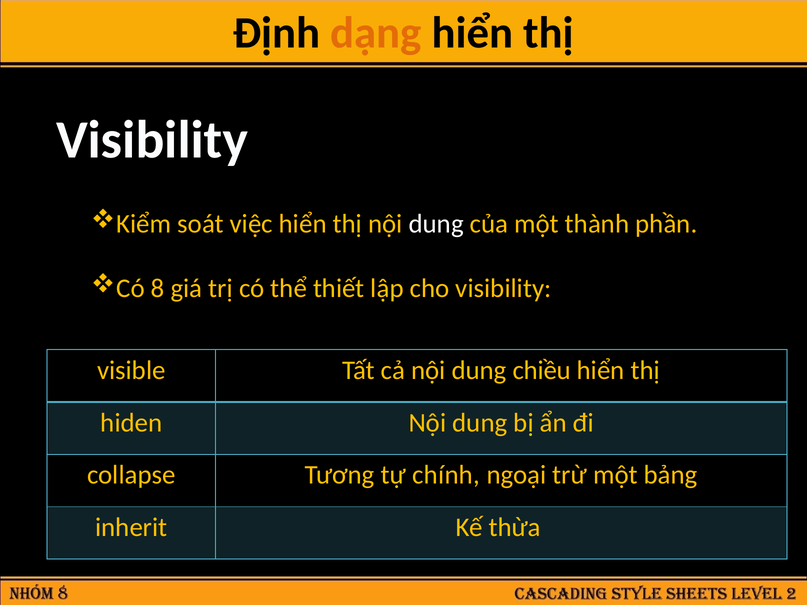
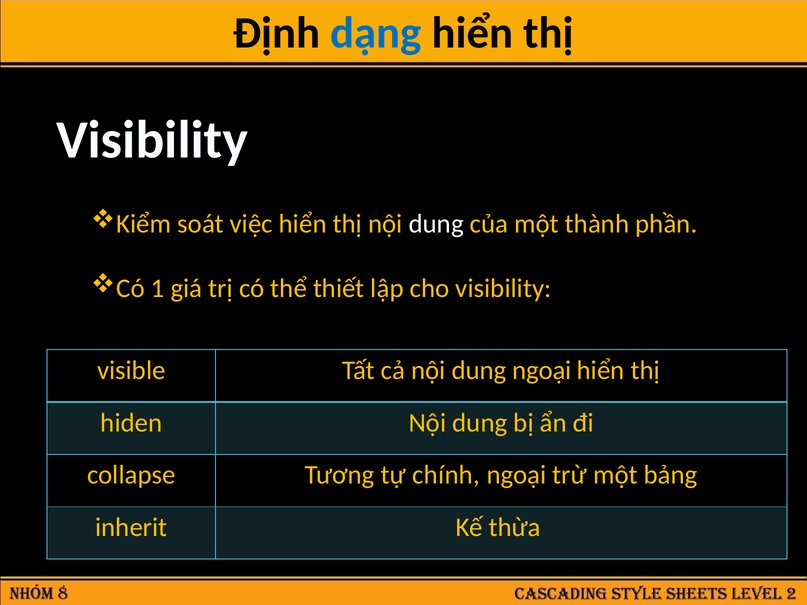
dạng colour: orange -> blue (376, 33)
8: 8 -> 1 (158, 288)
dung chiều: chiều -> ngoại (542, 370)
